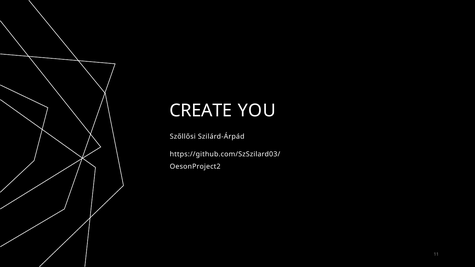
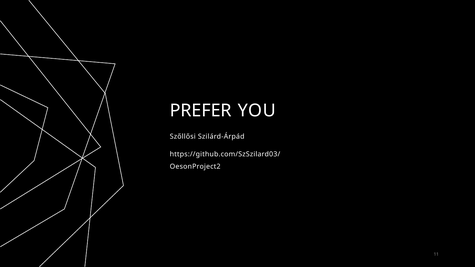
CREATE: CREATE -> PREFER (201, 111)
